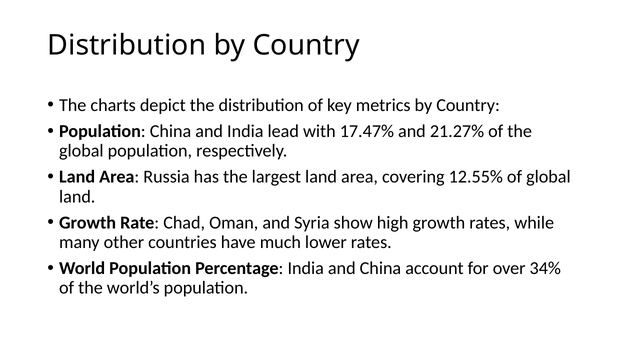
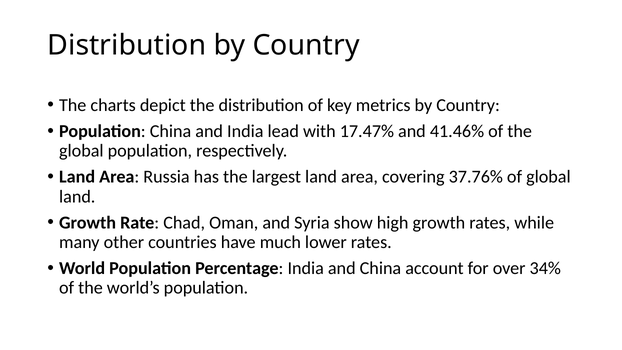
21.27%: 21.27% -> 41.46% (457, 131)
12.55%: 12.55% -> 37.76% (476, 177)
